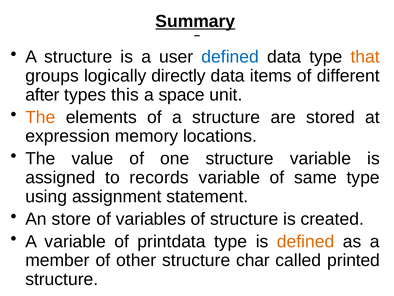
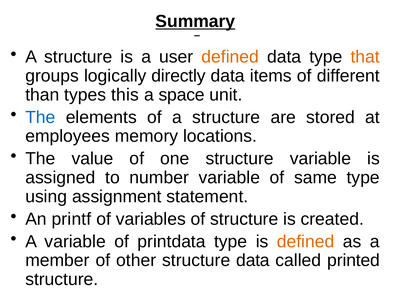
defined colour: blue -> orange (230, 57)
after: after -> than (42, 95)
The colour: orange -> blue (40, 117)
expression: expression -> employees (68, 136)
records: records -> number (159, 177)
store: store -> printf (71, 219)
structure char: char -> data (253, 260)
